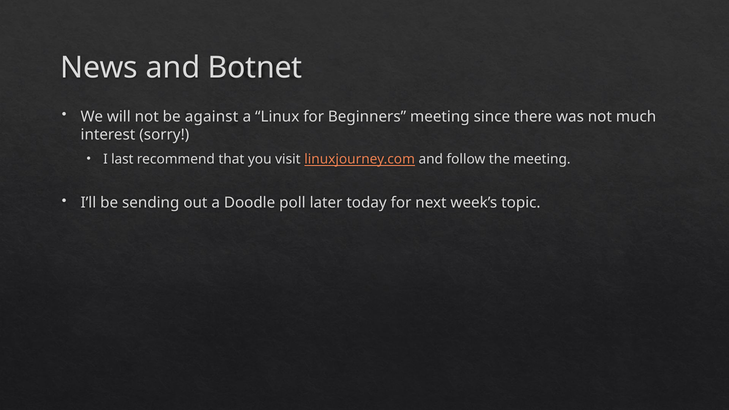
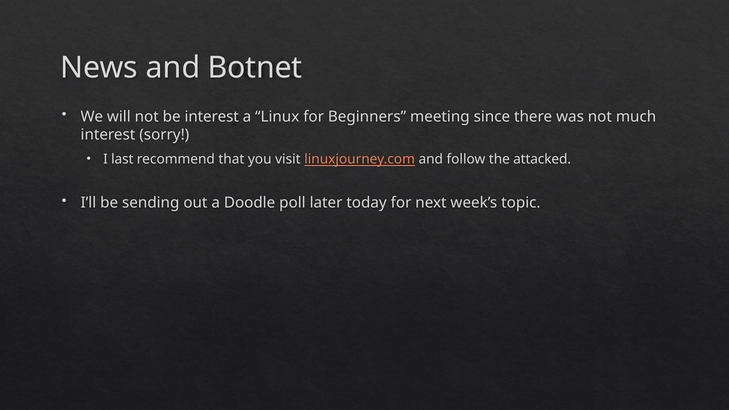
be against: against -> interest (212, 117)
the meeting: meeting -> attacked (542, 159)
